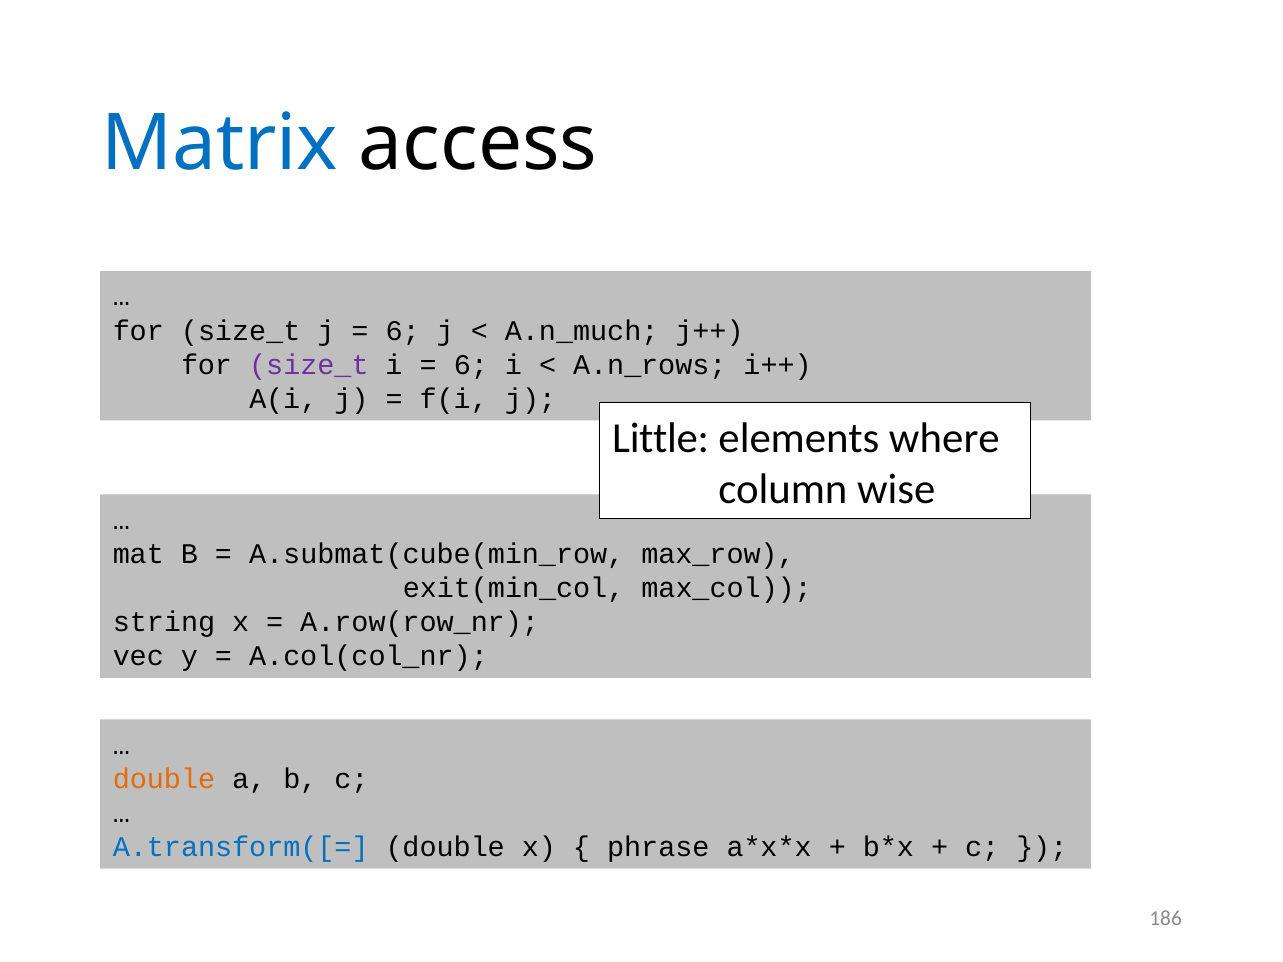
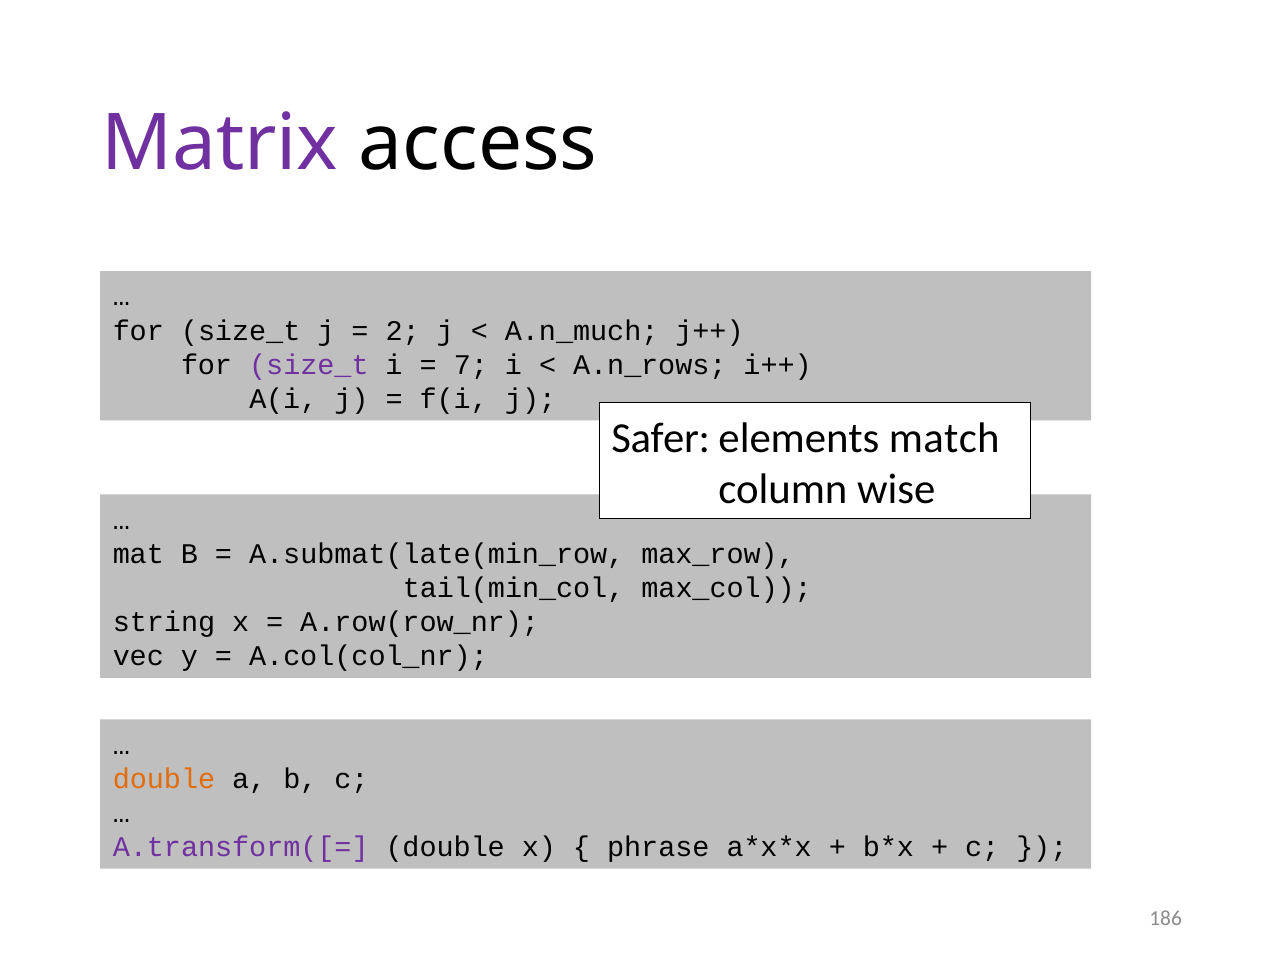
Matrix colour: blue -> purple (220, 144)
6: 6 -> 2 (403, 331)
6: 6 -> 7 (471, 365)
Little: Little -> Safer (661, 438)
where: where -> match (944, 438)
A.submat(cube(min_row: A.submat(cube(min_row -> A.submat(late(min_row (437, 554)
exit(min_col: exit(min_col -> tail(min_col (514, 588)
A.transform([= colour: blue -> purple (241, 847)
